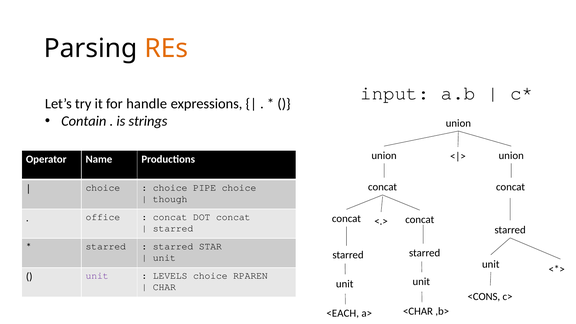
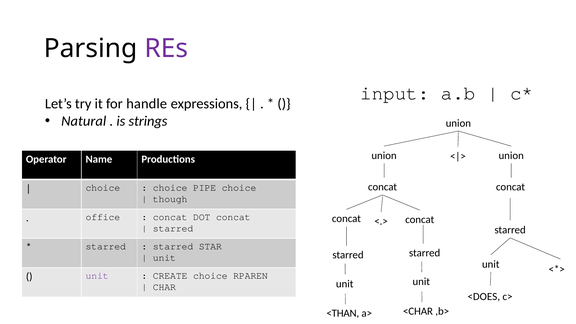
REs colour: orange -> purple (166, 48)
Contain: Contain -> Natural (84, 121)
LEVELS: LEVELS -> CREATE (170, 276)
<CONS: <CONS -> <DOES (484, 297)
<EACH: <EACH -> <THAN (343, 313)
